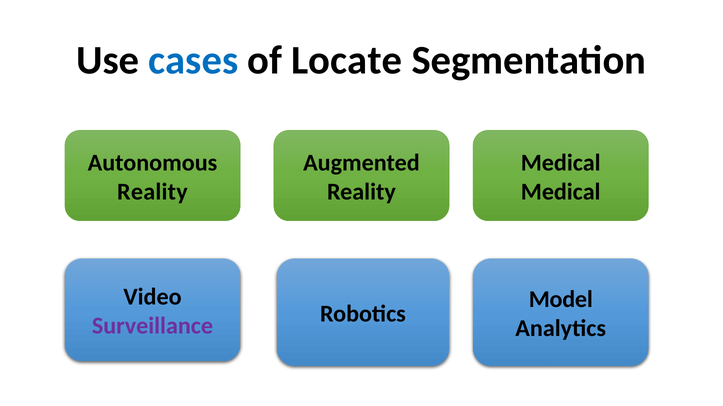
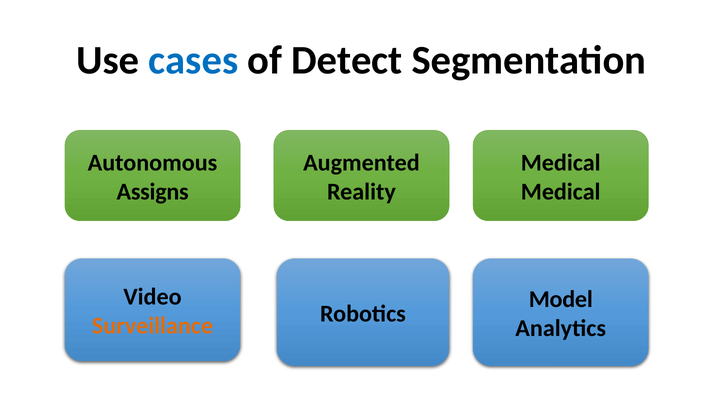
Locate: Locate -> Detect (347, 61)
Reality: Reality -> Assigns (153, 192)
Surveillance colour: purple -> orange (152, 326)
